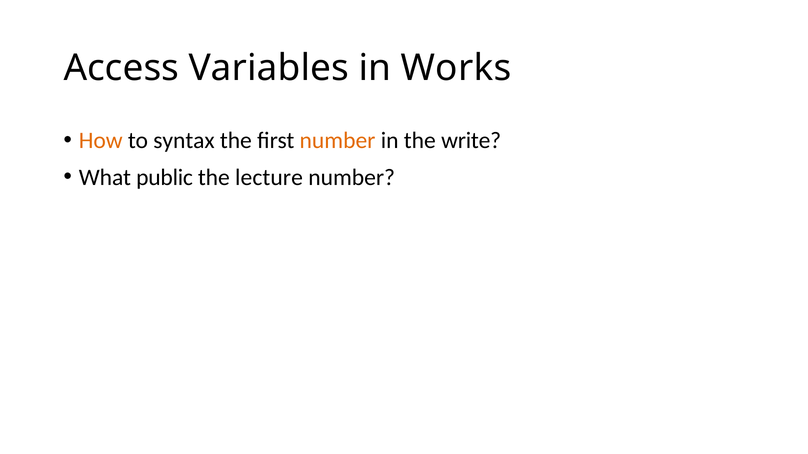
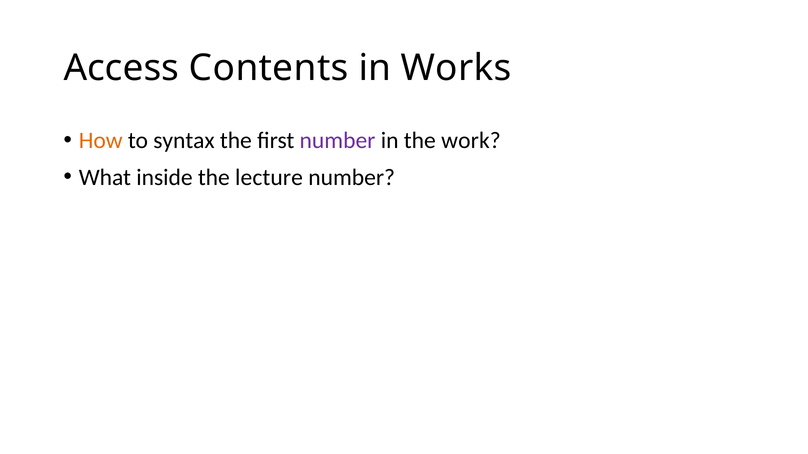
Variables: Variables -> Contents (269, 68)
number colour: orange -> purple (338, 141)
write: write -> work (471, 141)
public: public -> inside (164, 178)
